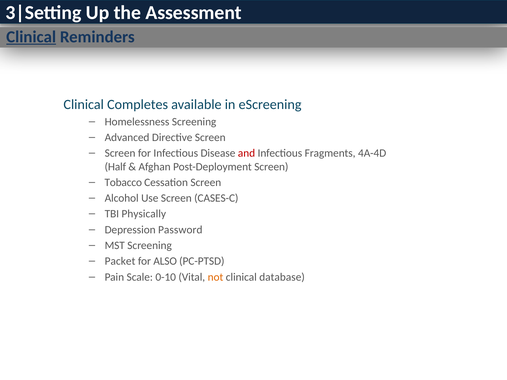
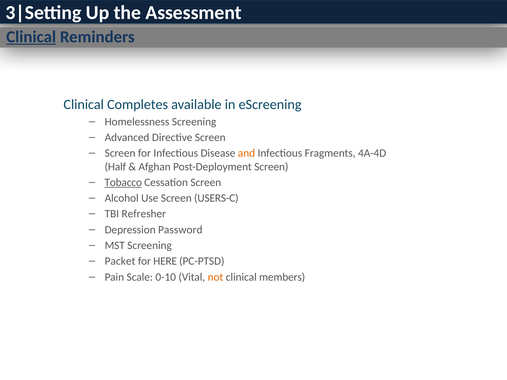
and colour: red -> orange (246, 153)
Tobacco underline: none -> present (123, 183)
CASES-C: CASES-C -> USERS-C (216, 198)
Physically: Physically -> Refresher (144, 214)
ALSO: ALSO -> HERE (165, 261)
database: database -> members (282, 277)
